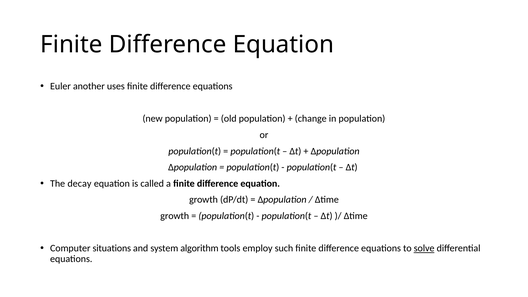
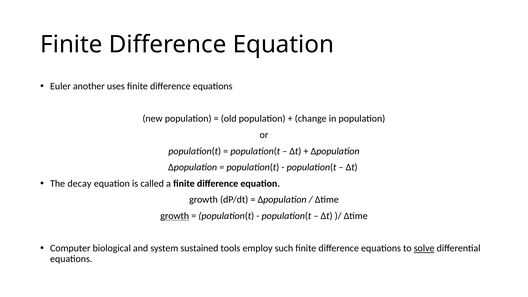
growth underline: none -> present (175, 216)
situations: situations -> biological (112, 248)
algorithm: algorithm -> sustained (199, 248)
